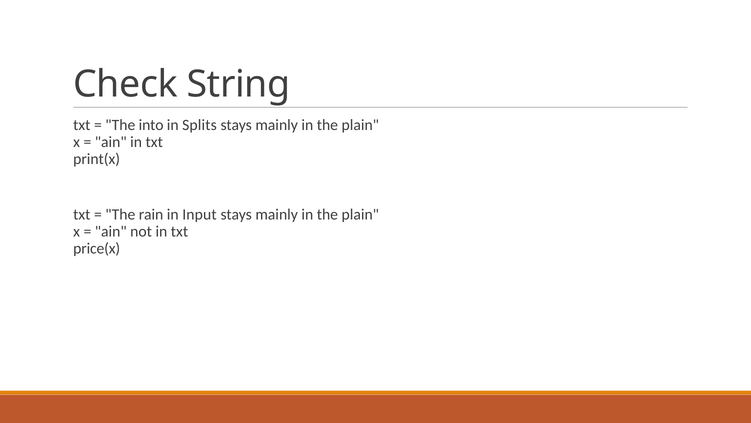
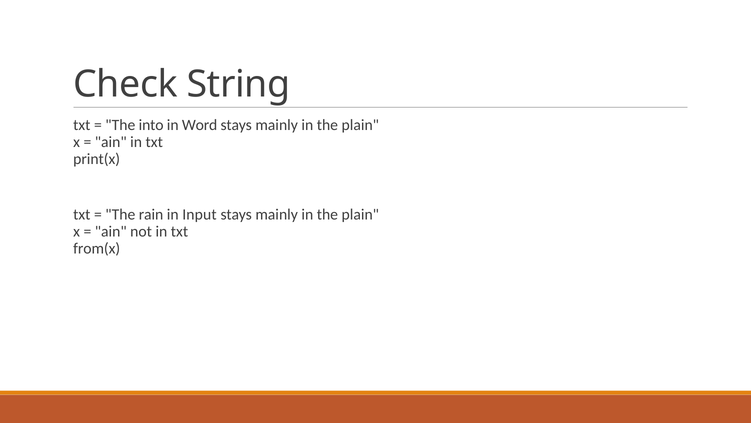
Splits: Splits -> Word (200, 125)
price(x: price(x -> from(x (97, 248)
